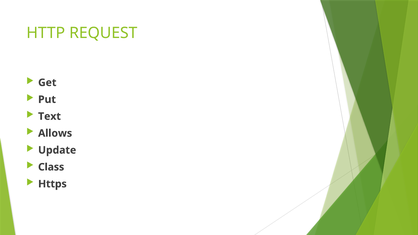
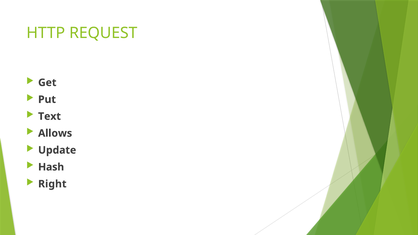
Class: Class -> Hash (51, 167)
Https: Https -> Right (52, 184)
